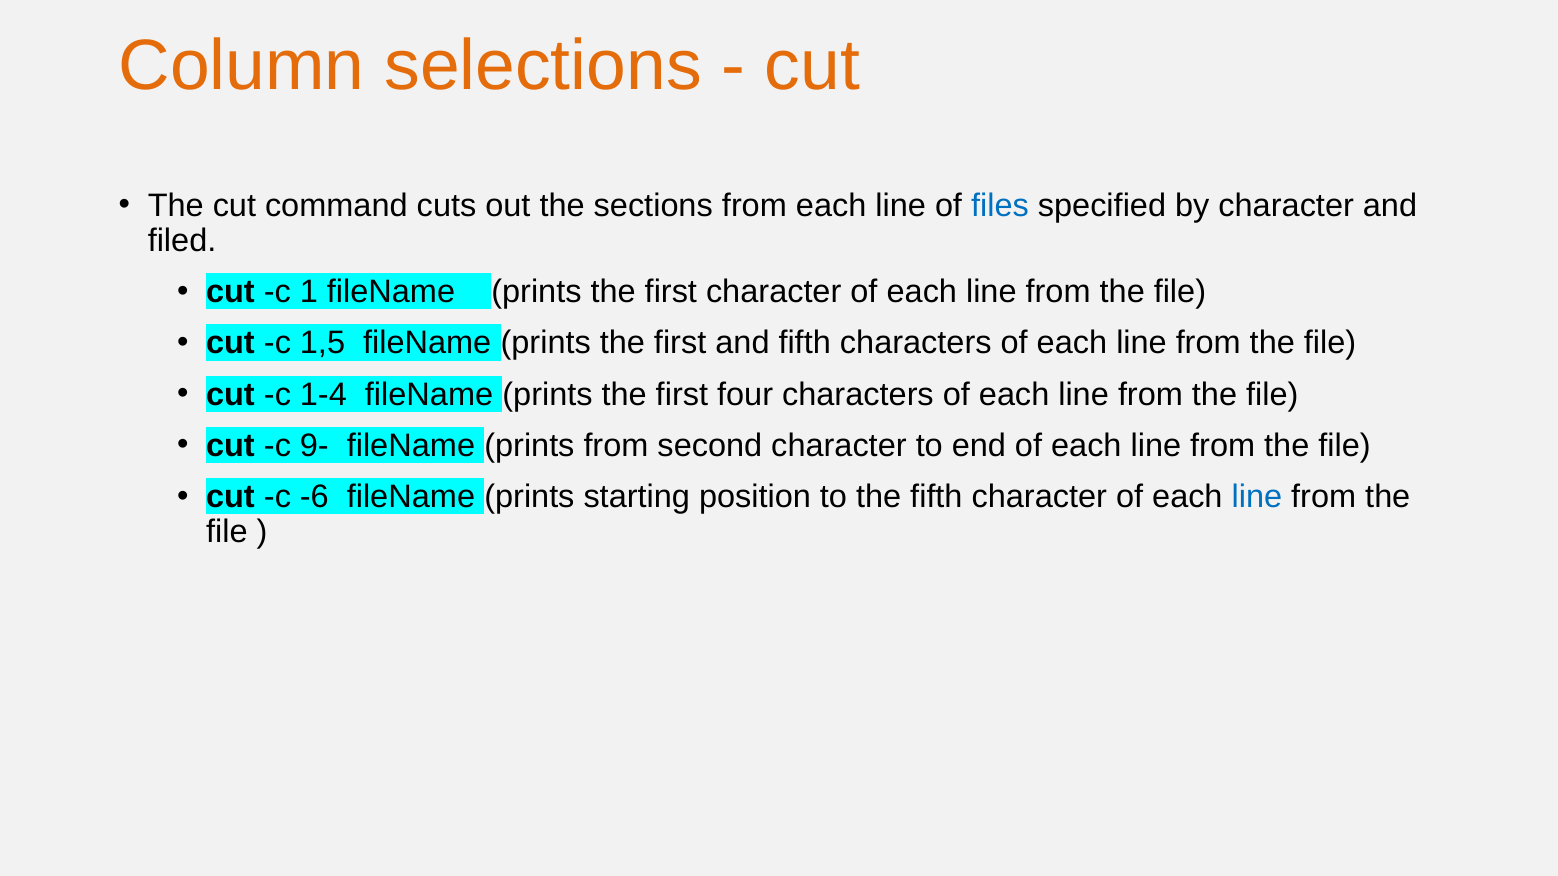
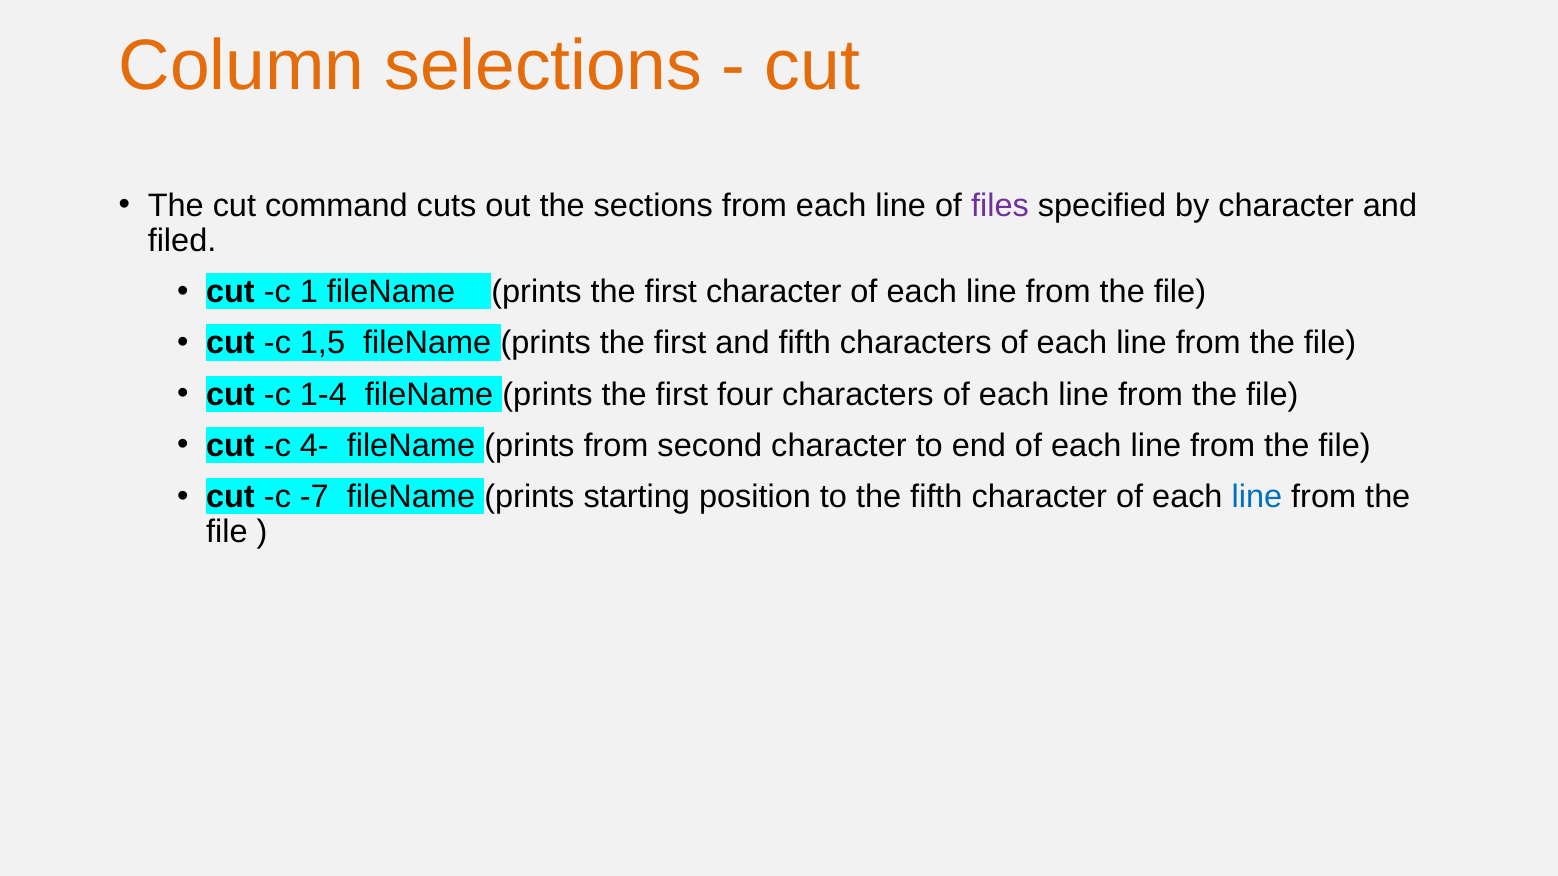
files colour: blue -> purple (1000, 206)
9-: 9- -> 4- (314, 446)
-6: -6 -> -7 (314, 497)
